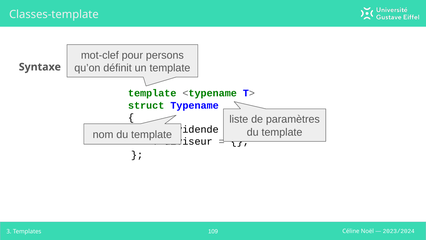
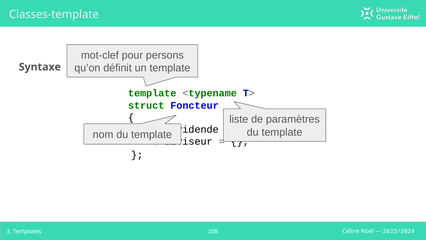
Typename: Typename -> Foncteur (195, 105)
